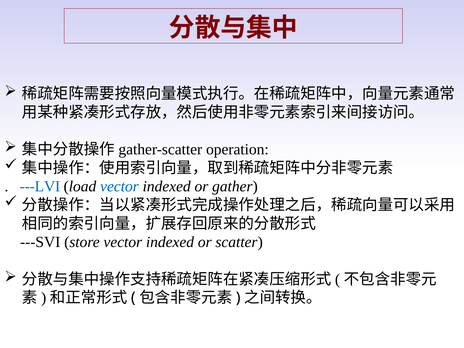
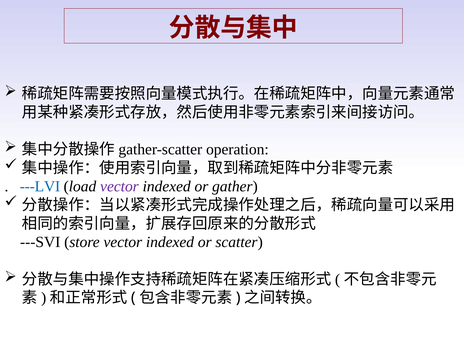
vector colour: blue -> purple (119, 186)
